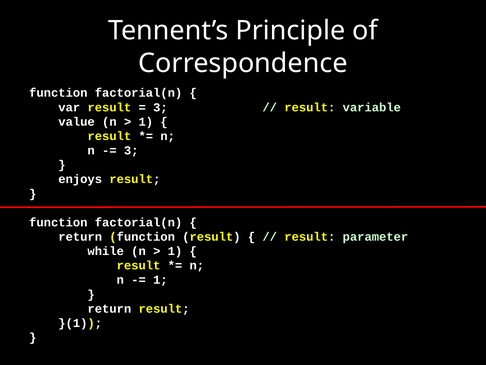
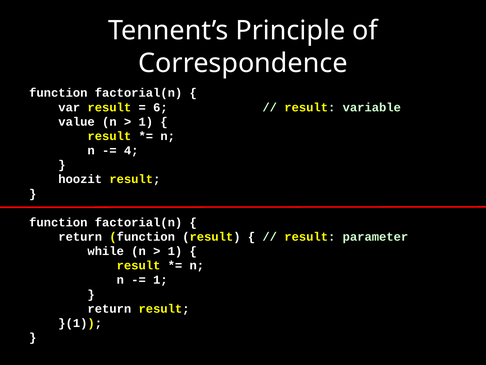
3: 3 -> 6 (160, 107)
3: 3 -> 4 (131, 150)
enjoys: enjoys -> hoozit (80, 179)
